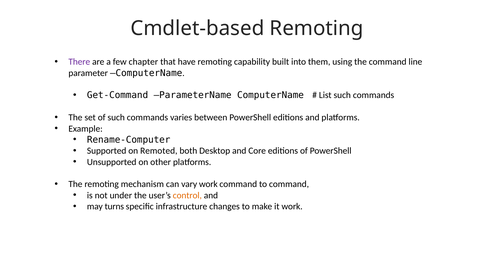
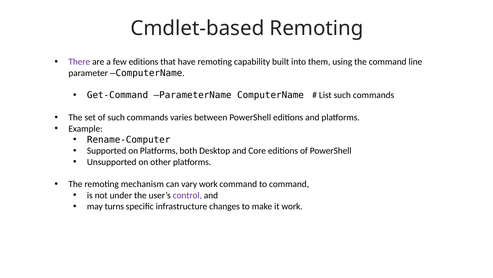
few chapter: chapter -> editions (143, 62)
on Remoted: Remoted -> Platforms (159, 150)
control colour: orange -> purple (187, 195)
